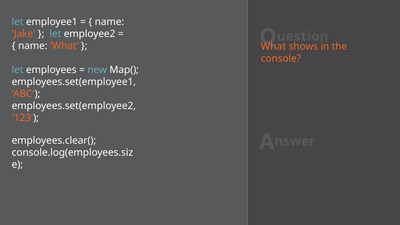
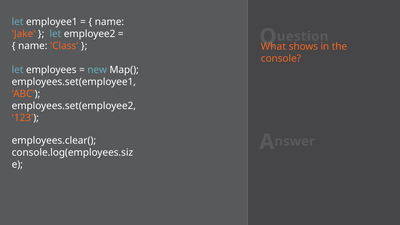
name What: What -> Class (64, 46)
